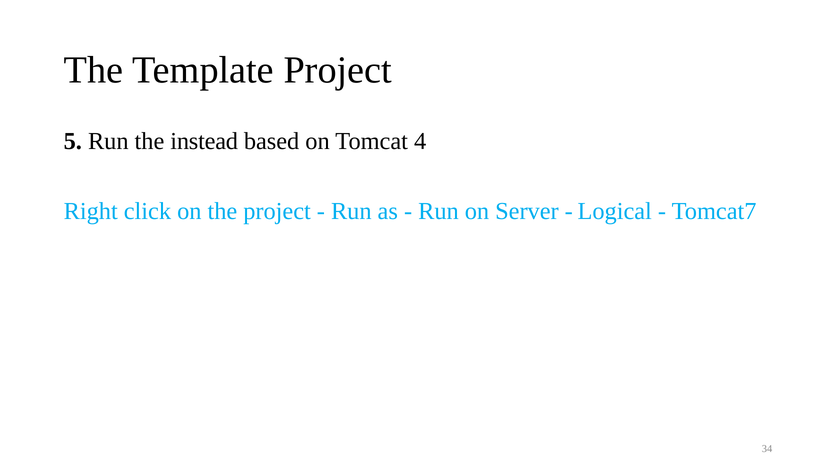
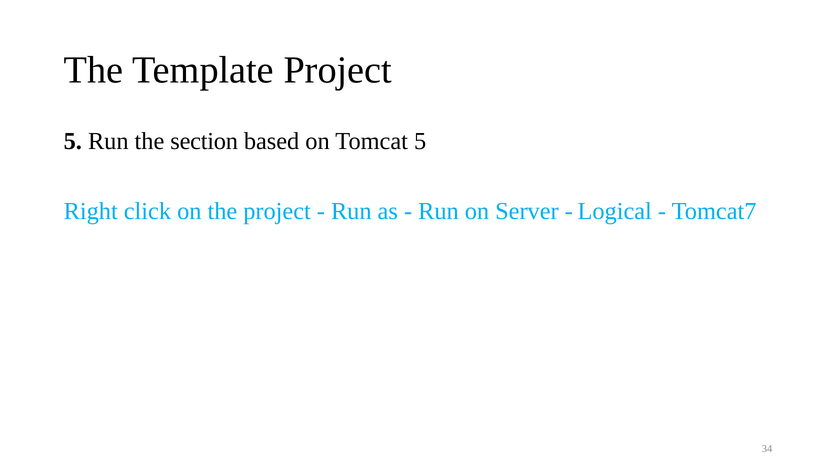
instead: instead -> section (204, 141)
Tomcat 4: 4 -> 5 (420, 141)
